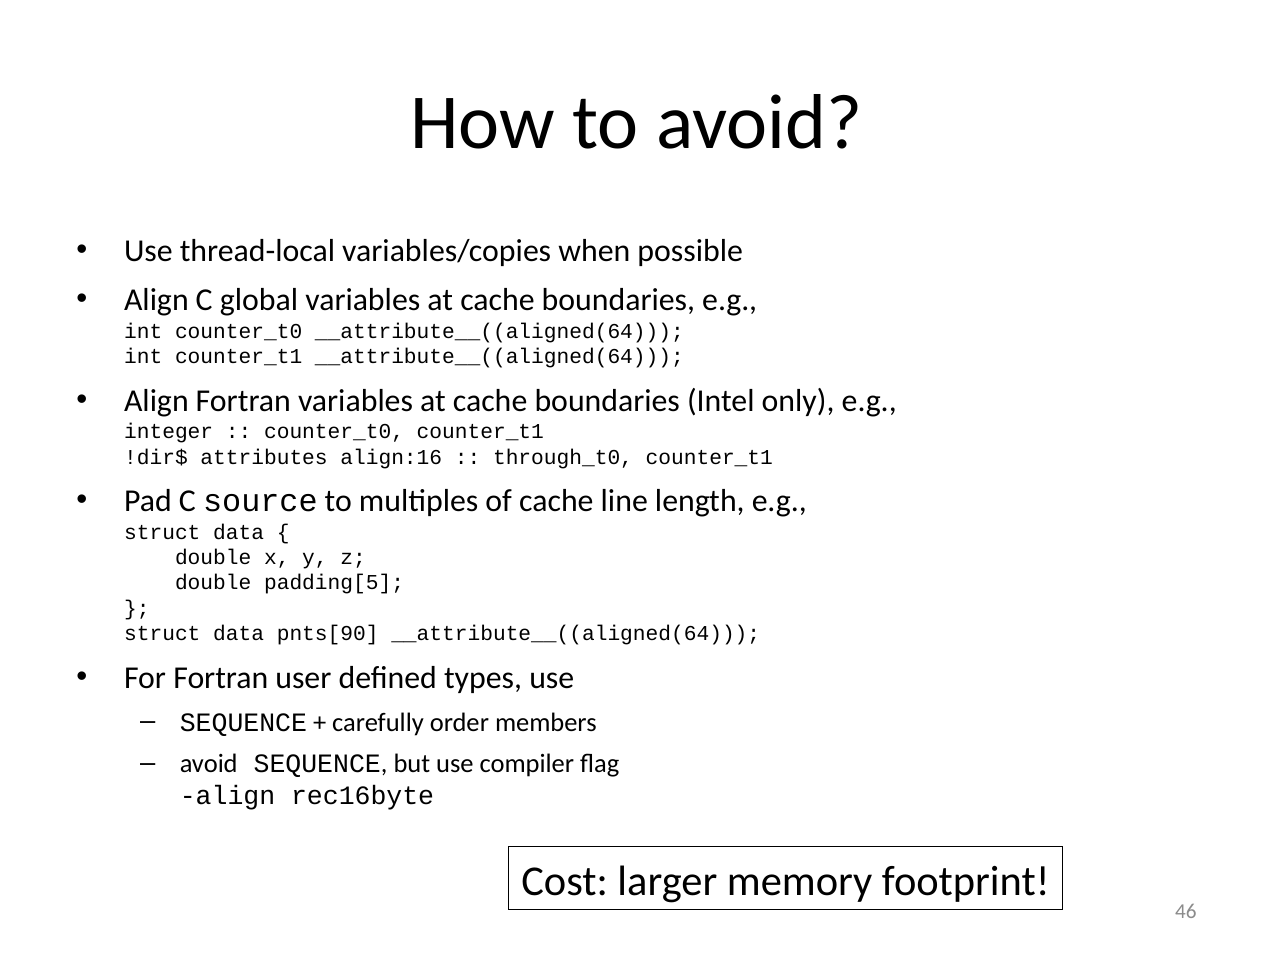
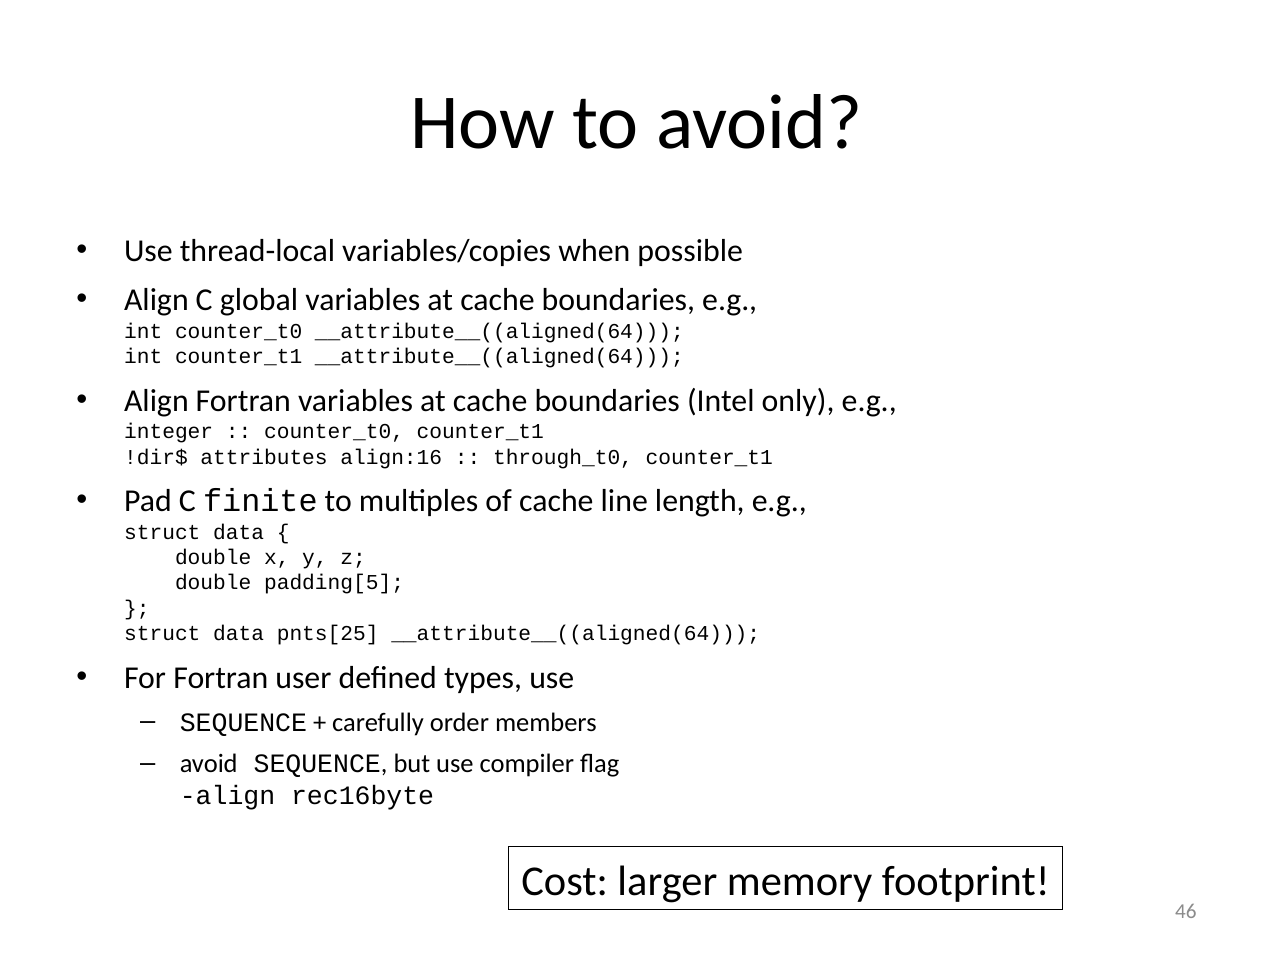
source: source -> finite (260, 501)
pnts[90: pnts[90 -> pnts[25 (328, 634)
